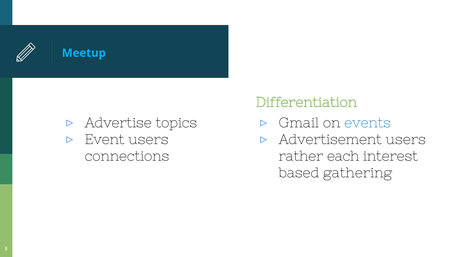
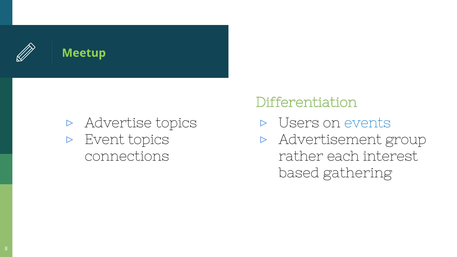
Meetup colour: light blue -> light green (84, 53)
Gmail: Gmail -> Users (299, 123)
Event users: users -> topics (149, 140)
Advertisement users: users -> group (406, 140)
